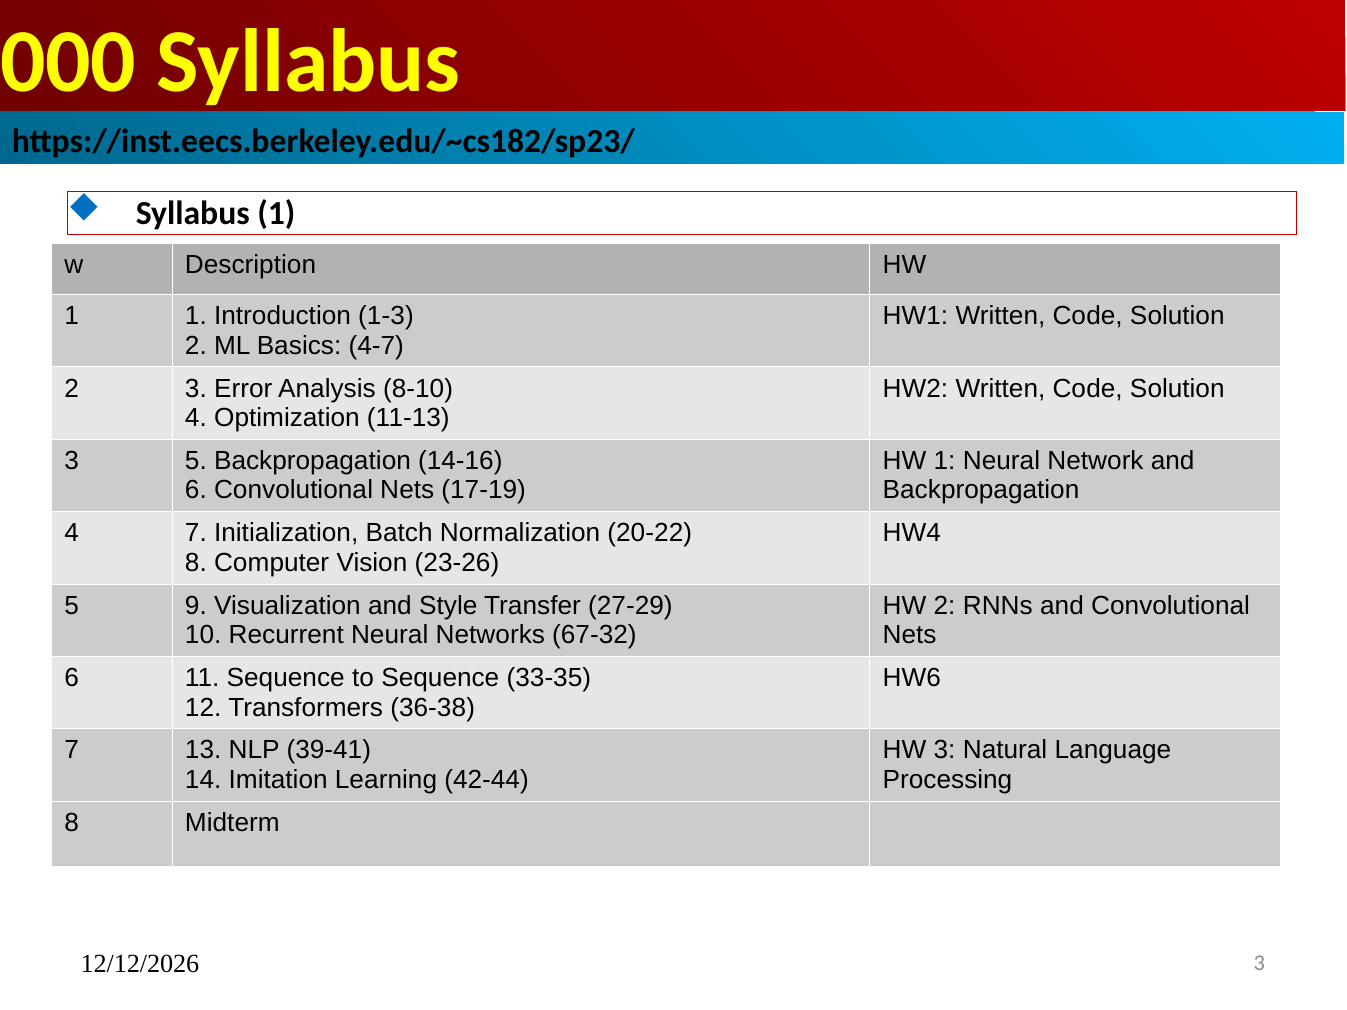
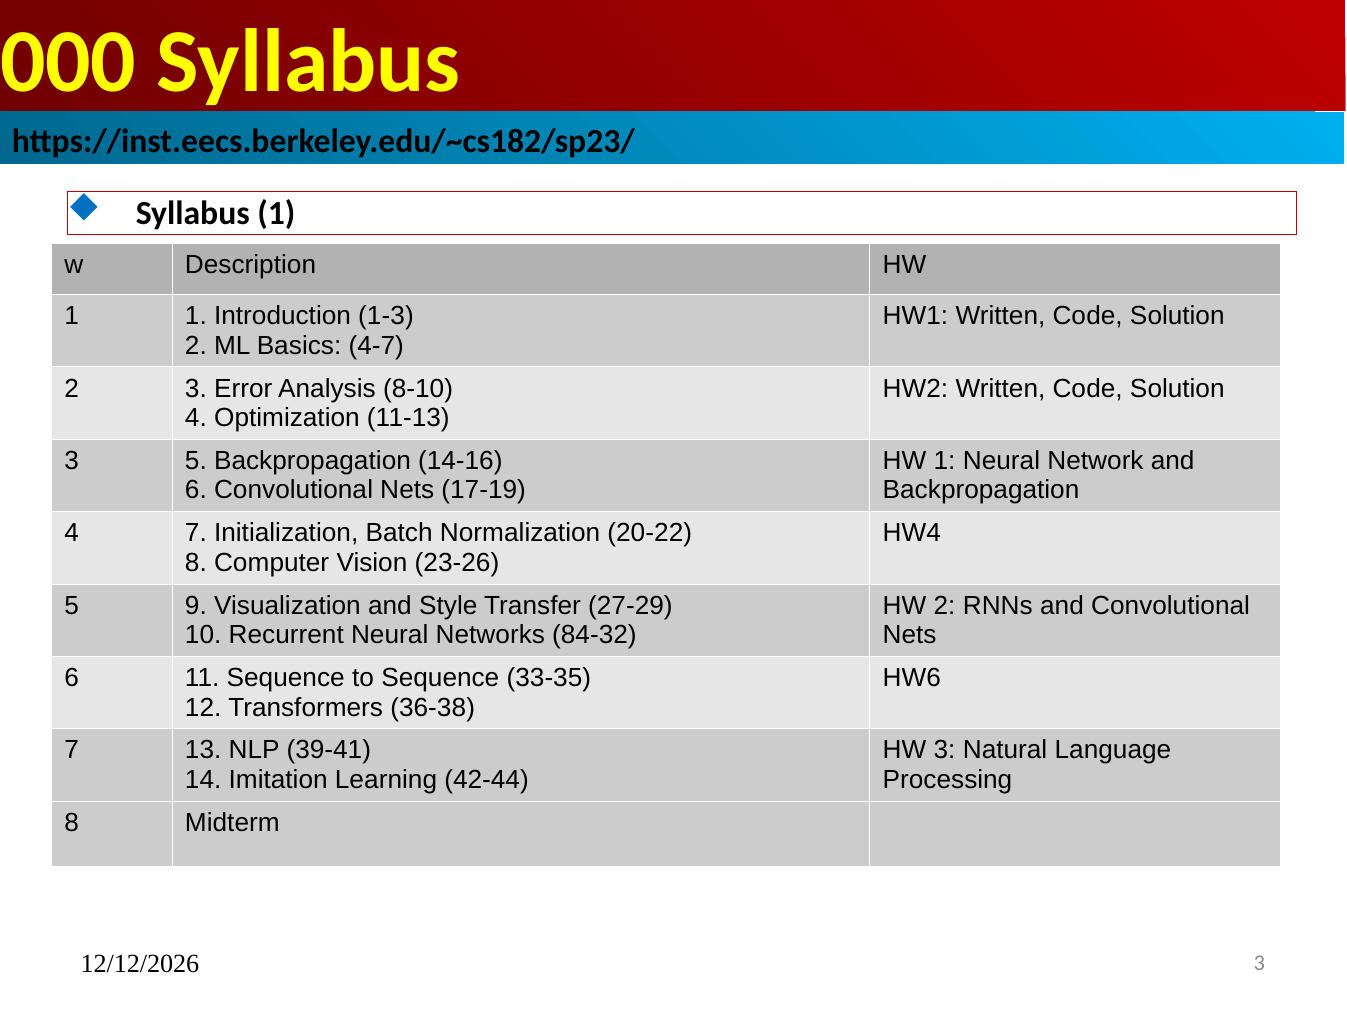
67-32: 67-32 -> 84-32 (594, 635)
